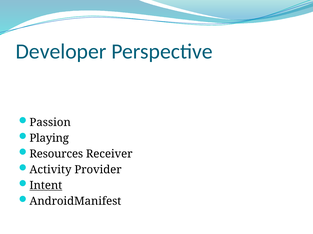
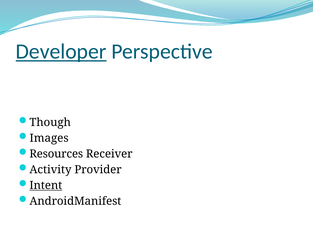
Developer underline: none -> present (61, 52)
Passion: Passion -> Though (50, 123)
Playing: Playing -> Images (49, 139)
